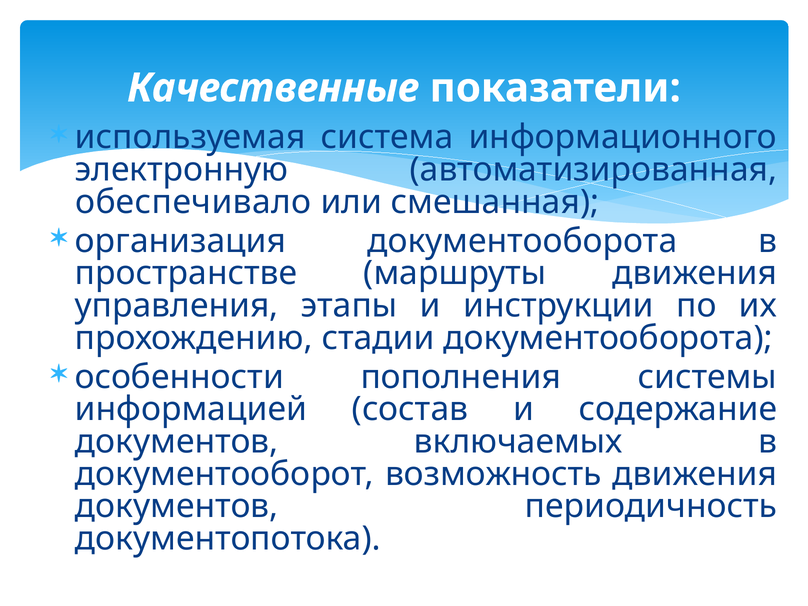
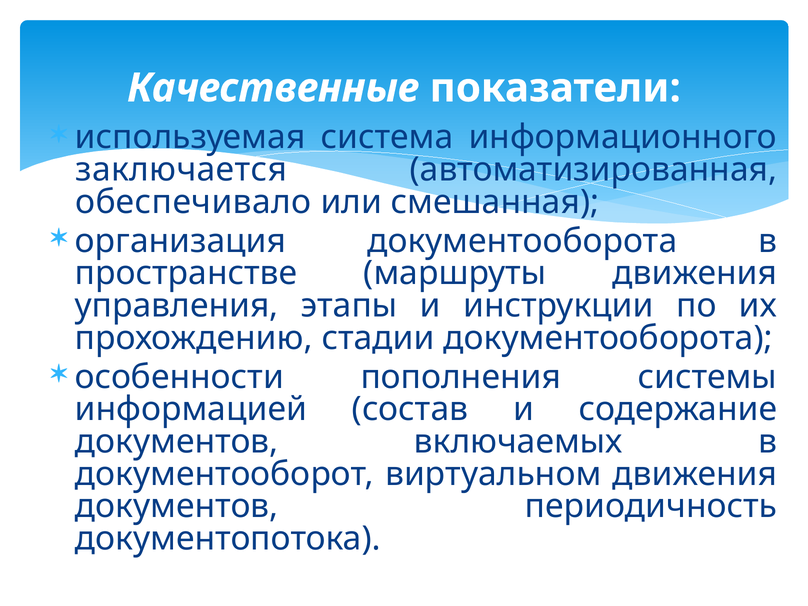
электронную: электронную -> заключается (181, 170)
возможность: возможность -> виртуальном (493, 474)
